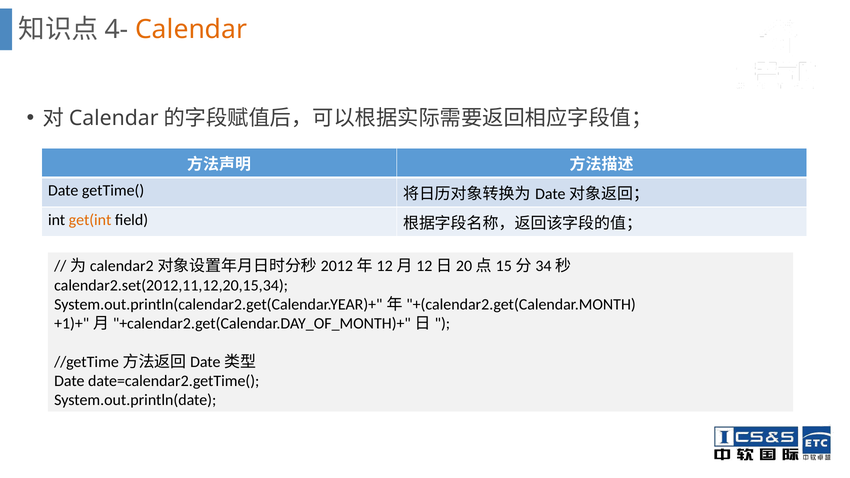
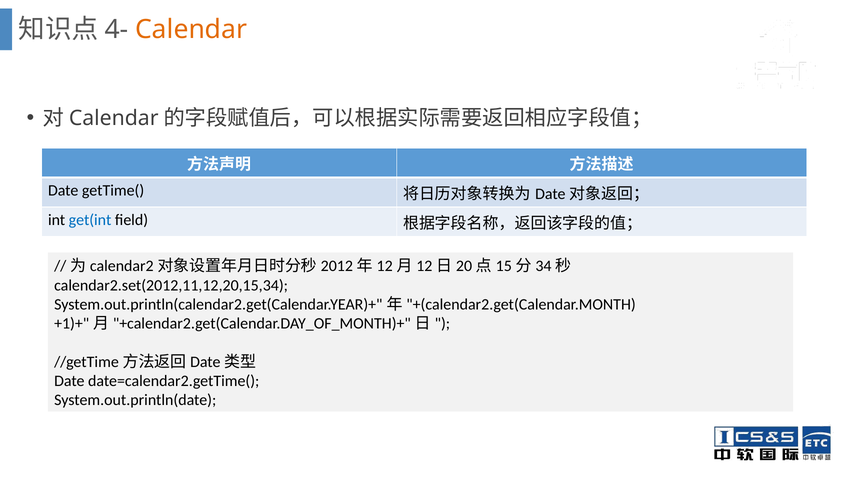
get(int colour: orange -> blue (90, 220)
